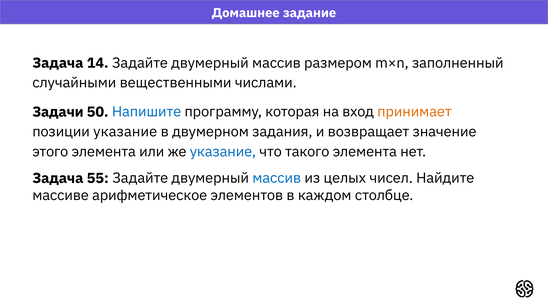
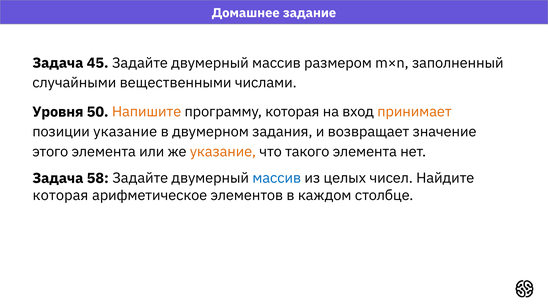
14: 14 -> 45 (98, 63)
Задачи: Задачи -> Уровня (58, 112)
Напишите colour: blue -> orange (147, 112)
указание colour: blue -> orange (223, 152)
55: 55 -> 58 (98, 178)
массиве: массиве -> которая (60, 196)
